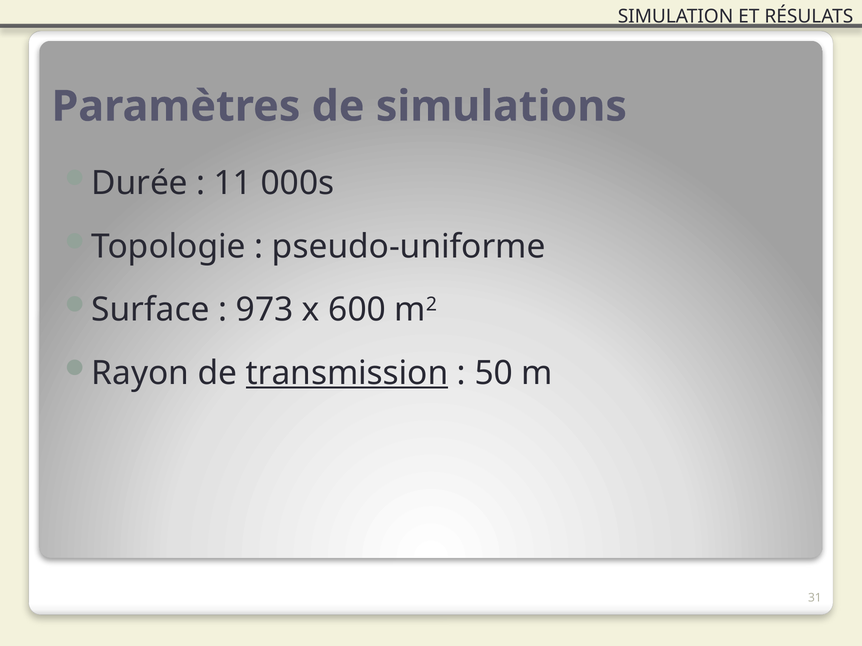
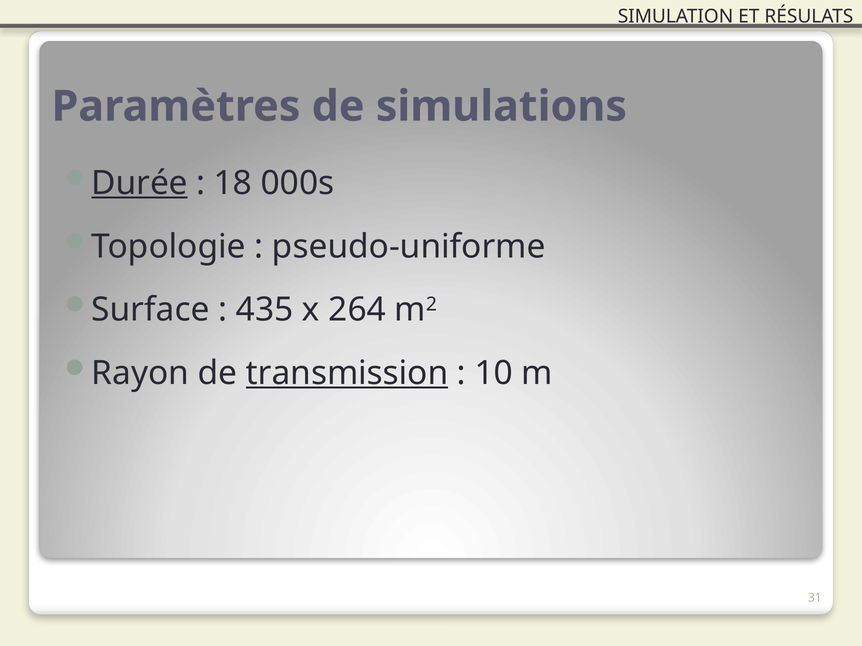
Durée underline: none -> present (140, 183)
11: 11 -> 18 (233, 183)
973: 973 -> 435 (265, 310)
600: 600 -> 264 (357, 310)
50: 50 -> 10 (494, 373)
